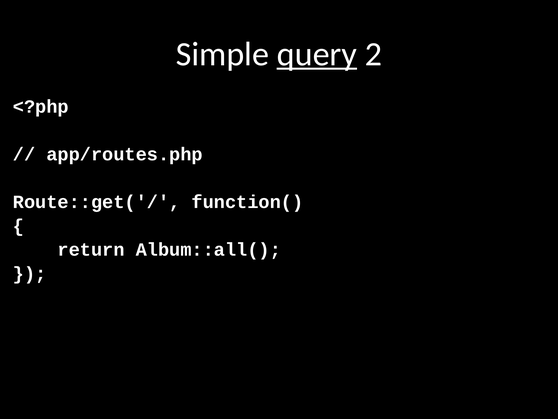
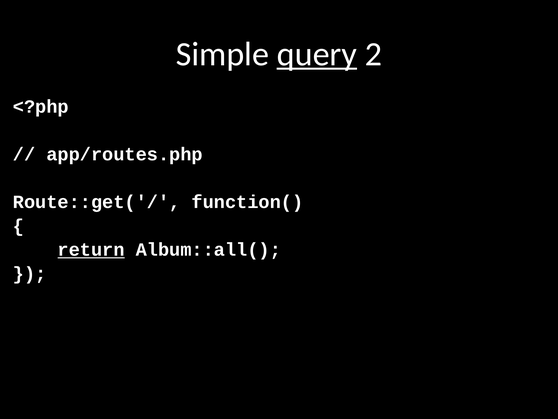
return underline: none -> present (91, 249)
